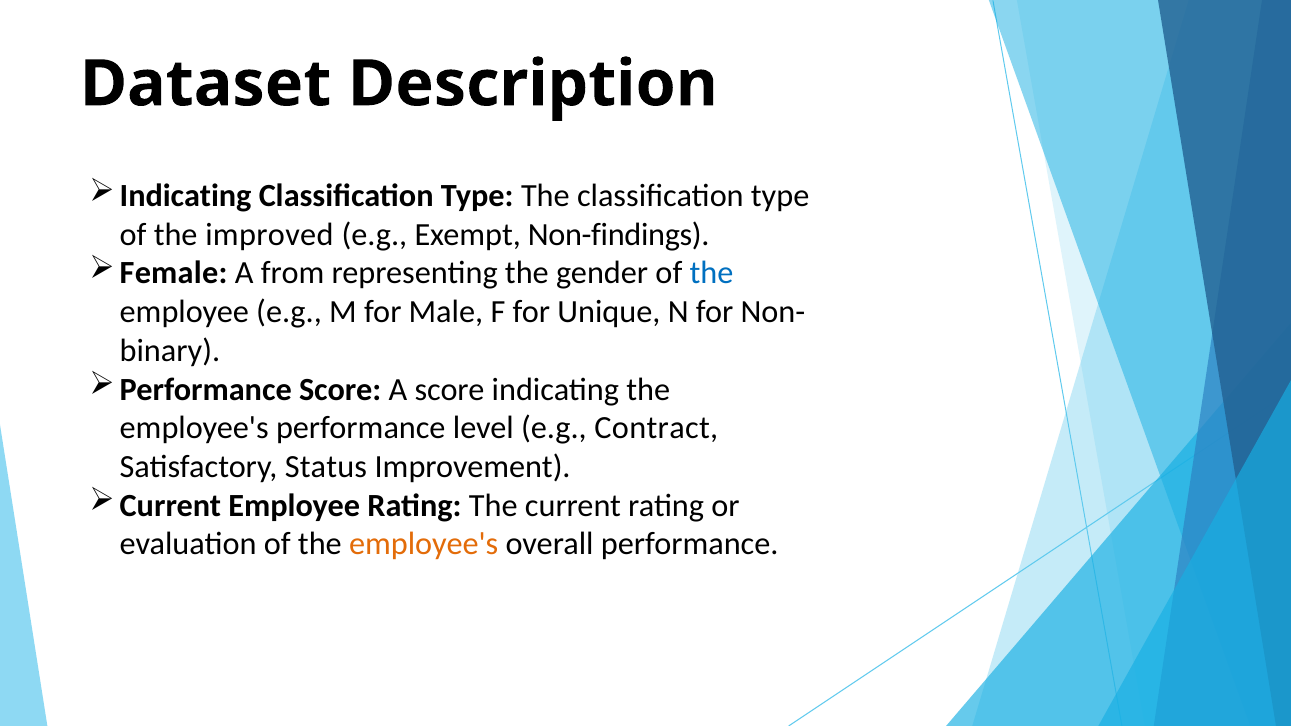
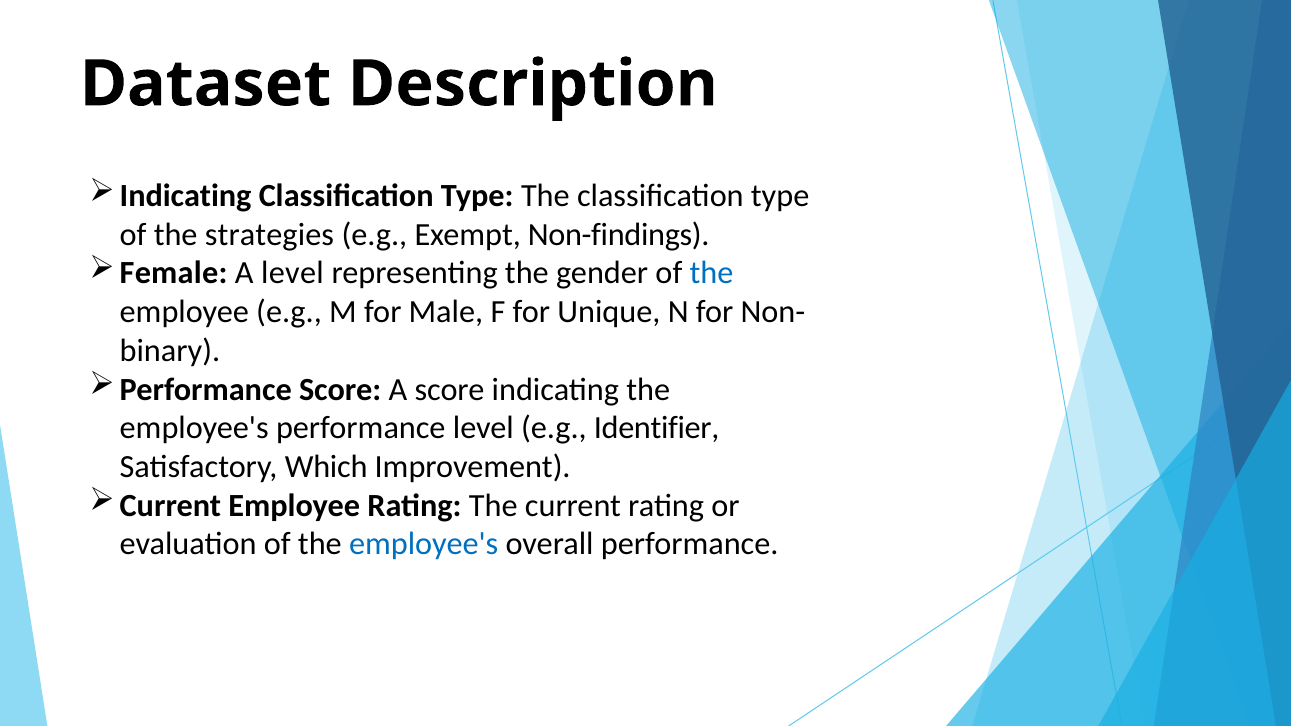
improved: improved -> strategies (269, 235)
A from: from -> level (292, 273)
Contract: Contract -> Identifier (657, 428)
Status: Status -> Which (326, 467)
employee's colour: orange -> blue (424, 544)
